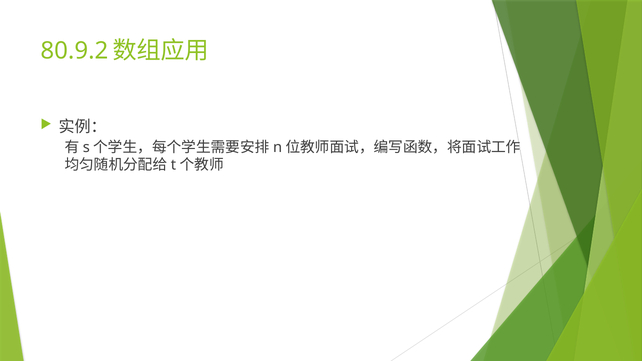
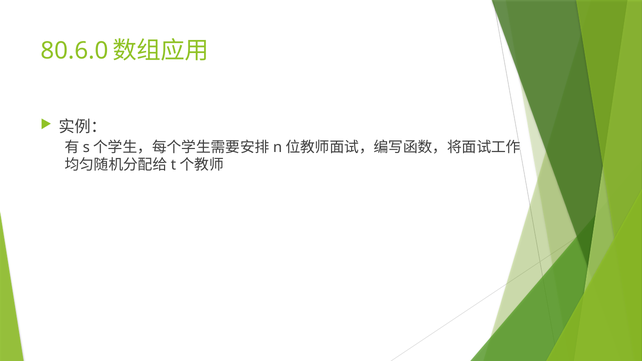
80.9.2: 80.9.2 -> 80.6.0 (74, 51)
